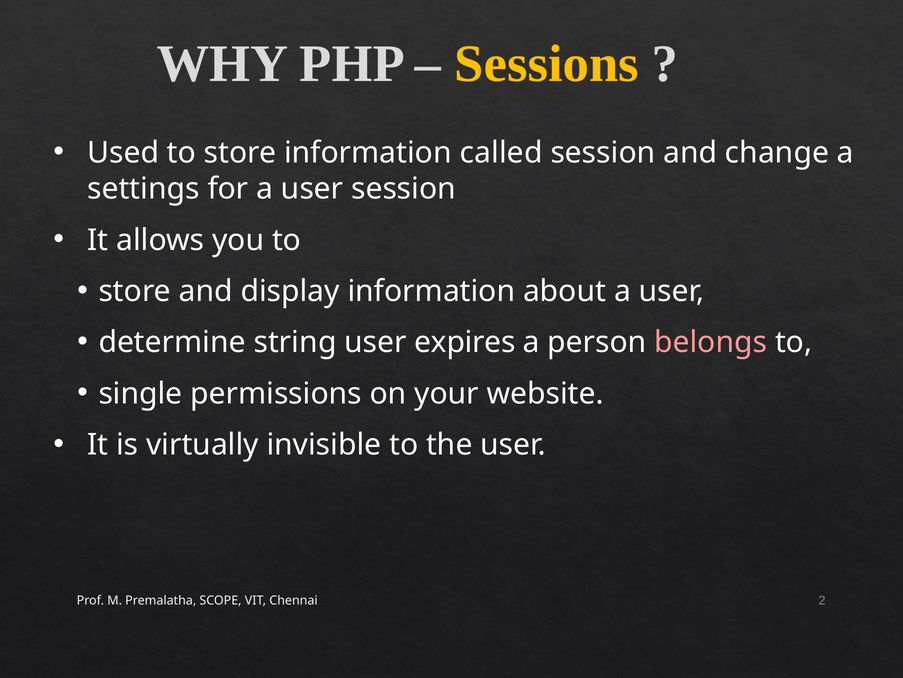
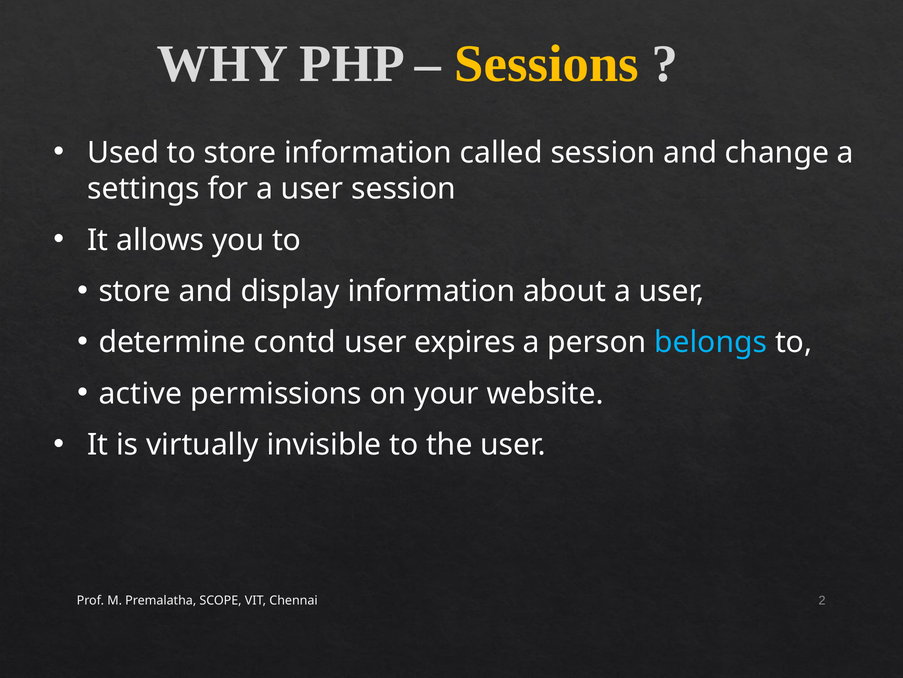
string: string -> contd (295, 342)
belongs colour: pink -> light blue (711, 342)
single: single -> active (140, 393)
